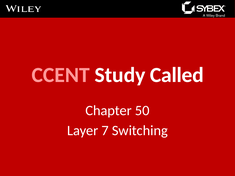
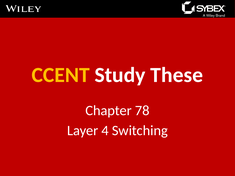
CCENT colour: pink -> yellow (61, 75)
Called: Called -> These (177, 75)
50: 50 -> 78 (142, 111)
7: 7 -> 4 (105, 131)
